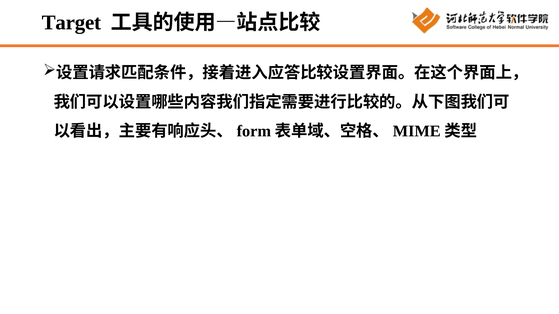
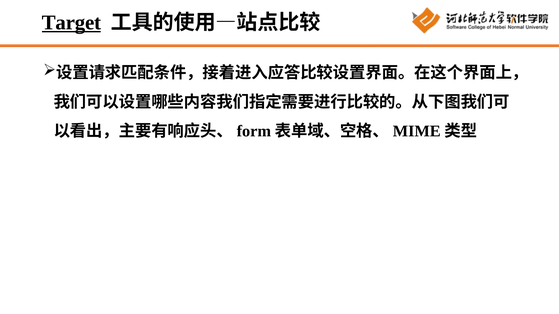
Target underline: none -> present (71, 23)
